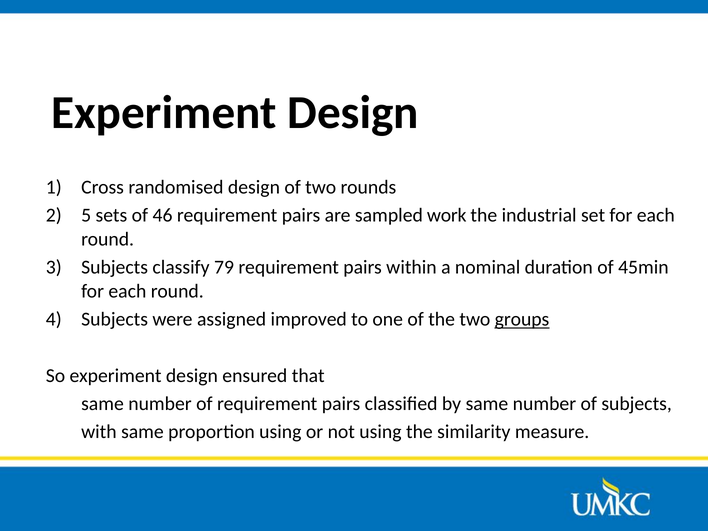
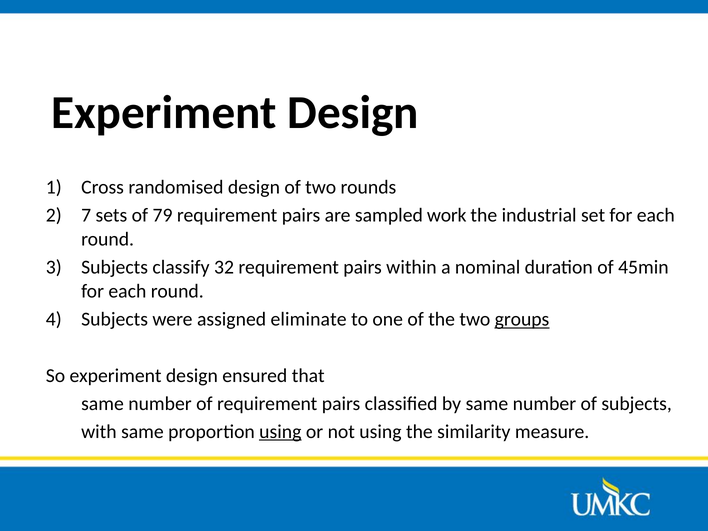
5: 5 -> 7 (86, 215)
46: 46 -> 79 (163, 215)
79: 79 -> 32 (224, 267)
improved: improved -> eliminate (309, 319)
using underline: none -> present (280, 432)
